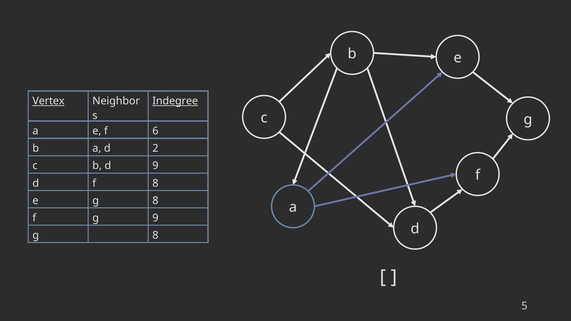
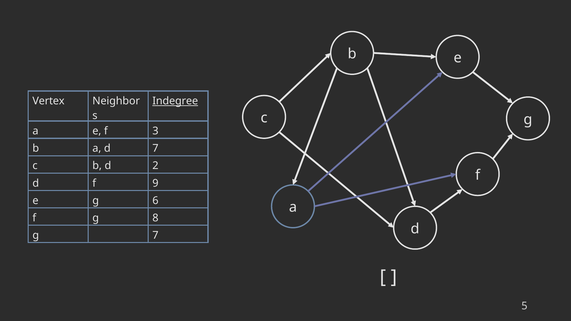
Vertex underline: present -> none (48, 101)
6: 6 -> 3 (155, 131)
d 2: 2 -> 7 (155, 149)
d 9: 9 -> 2 (155, 166)
f 8: 8 -> 9 (155, 183)
e g 8: 8 -> 6 (155, 201)
g 9: 9 -> 8 (155, 218)
8: 8 -> 7 (155, 235)
